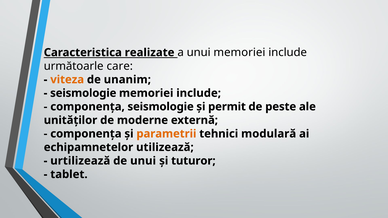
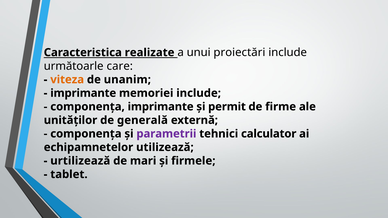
unui memoriei: memoriei -> proiectări (239, 53)
seismologie: seismologie -> imprimante (83, 93)
seismologie: seismologie -> imprimante (161, 107)
peste: peste -> firme (281, 107)
moderne: moderne -> generală (142, 120)
parametrii colour: orange -> purple (166, 134)
modulară: modulară -> calculator (269, 134)
de unui: unui -> mari (143, 161)
tuturor: tuturor -> firmele (193, 161)
